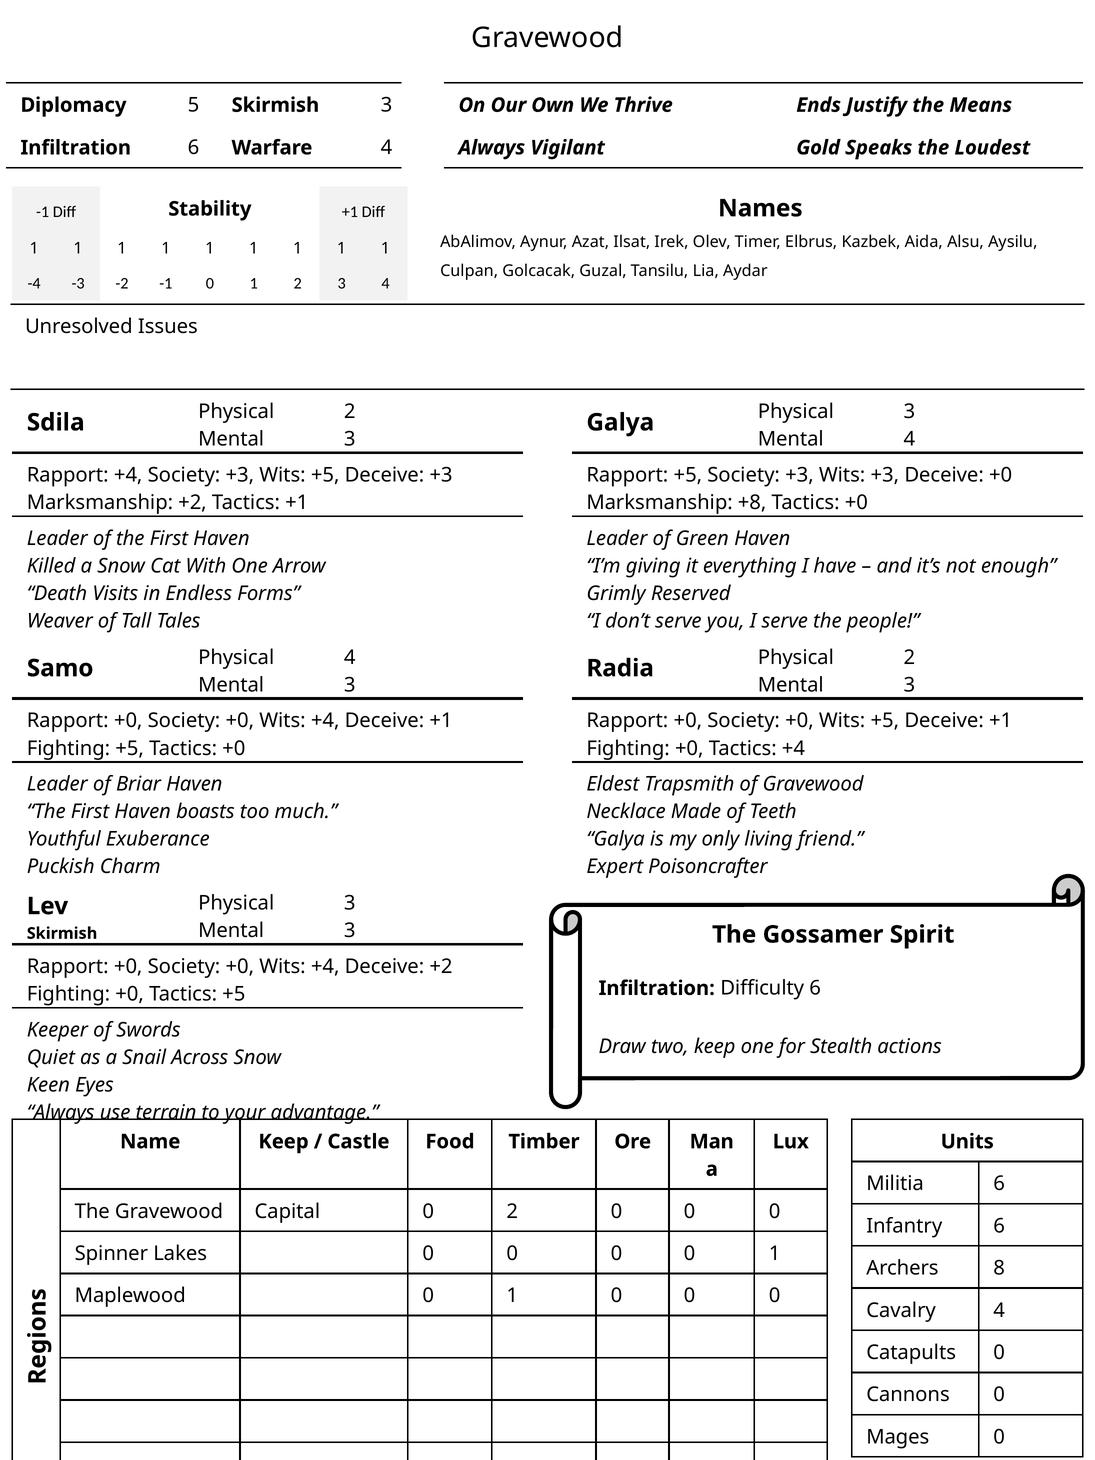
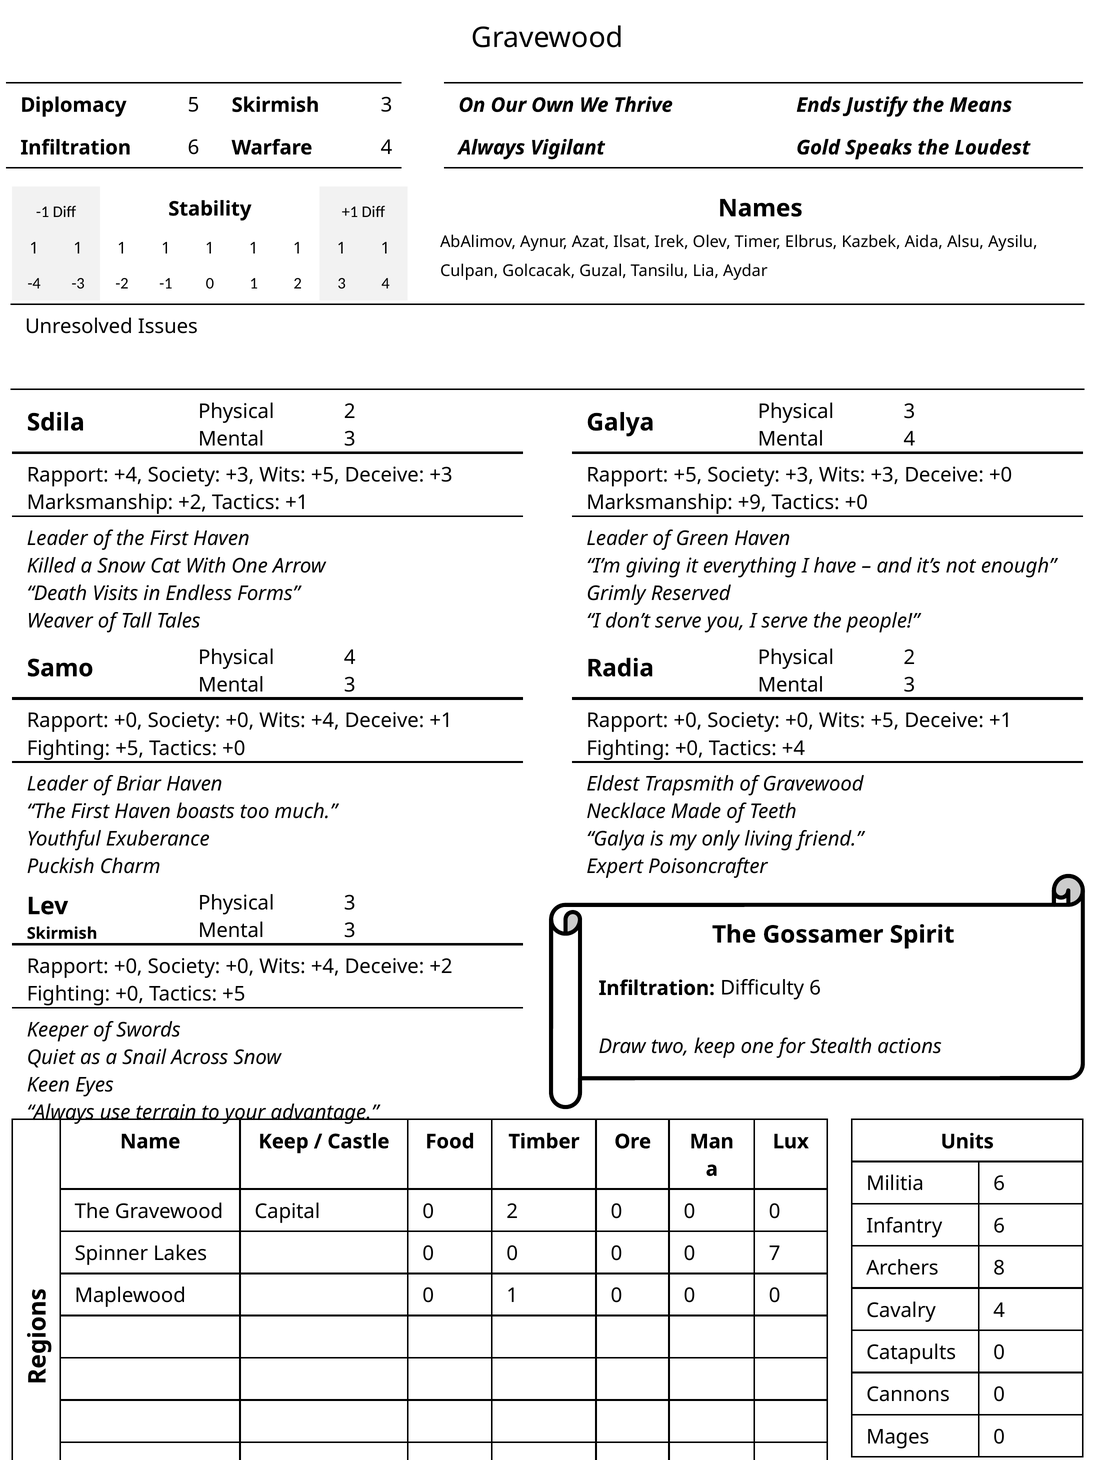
+8: +8 -> +9 (752, 503)
0 0 1: 1 -> 7 (775, 1254)
